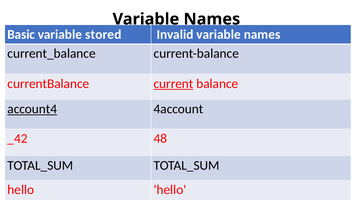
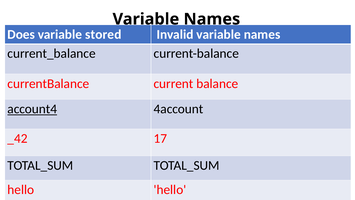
Basic: Basic -> Does (21, 34)
current underline: present -> none (173, 83)
48: 48 -> 17 (160, 138)
